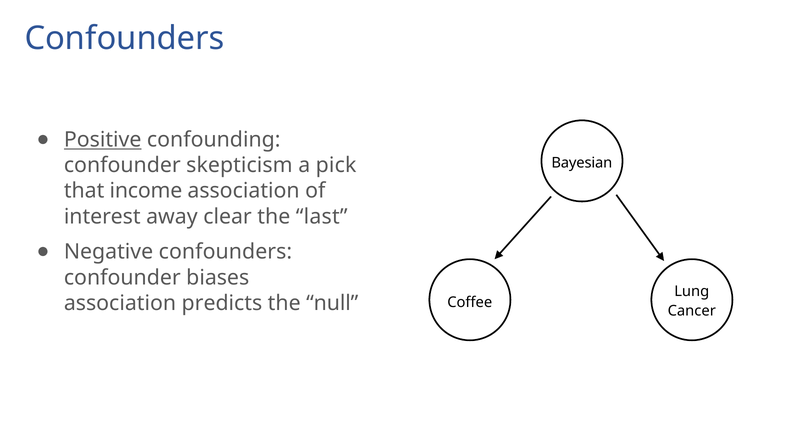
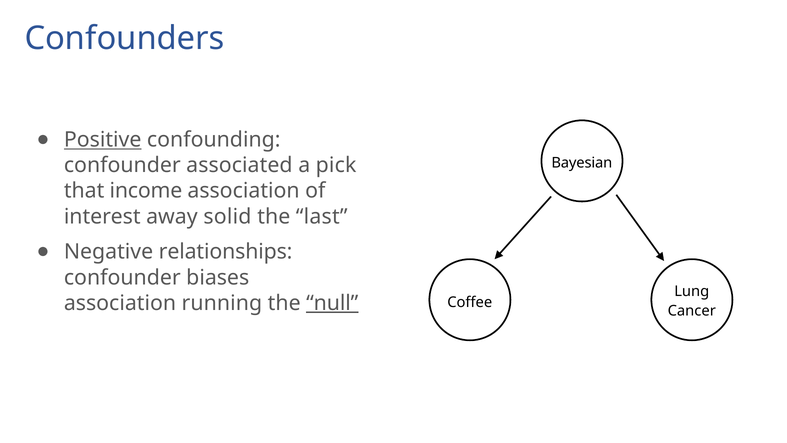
skepticism: skepticism -> associated (239, 165)
clear: clear -> solid (227, 216)
Negative confounders: confounders -> relationships (226, 252)
predicts: predicts -> running (222, 303)
null underline: none -> present (332, 303)
